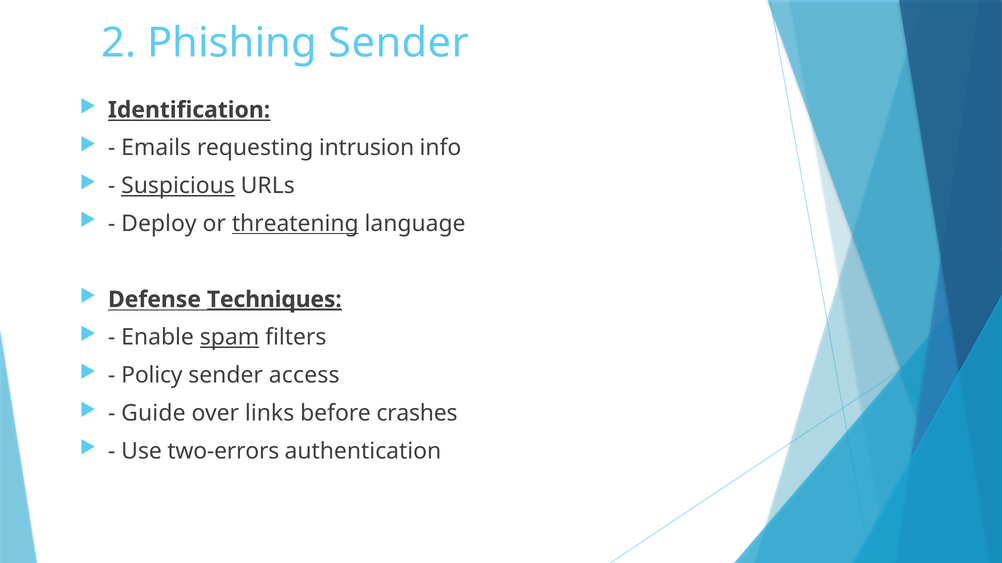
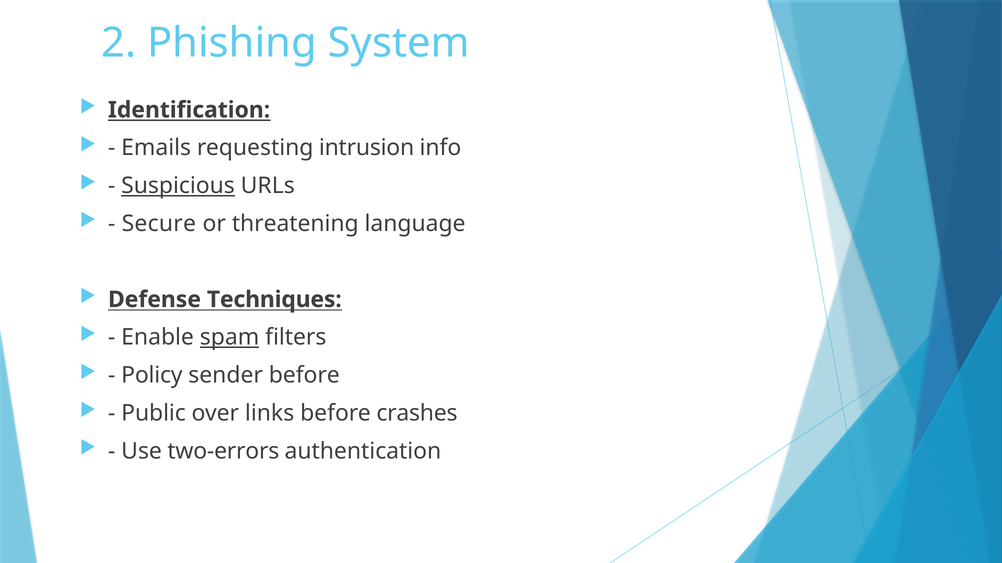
Phishing Sender: Sender -> System (399, 43)
Deploy: Deploy -> Secure (159, 224)
threatening underline: present -> none (295, 224)
Techniques underline: present -> none (274, 300)
sender access: access -> before (304, 376)
Guide: Guide -> Public (154, 414)
